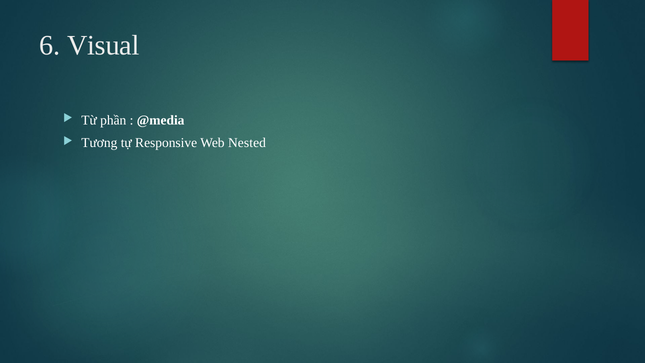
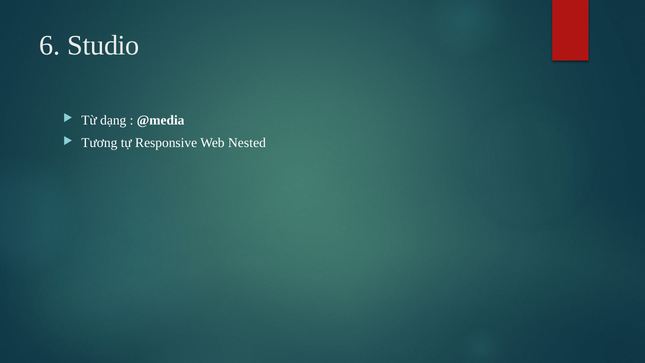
Visual: Visual -> Studio (103, 45)
phần: phần -> dạng (113, 120)
